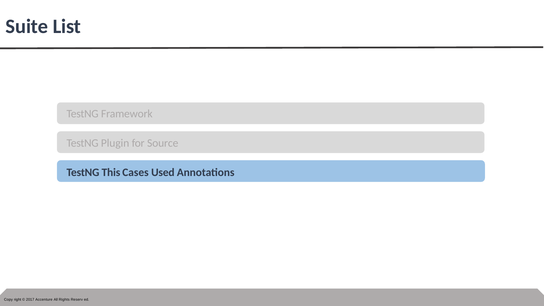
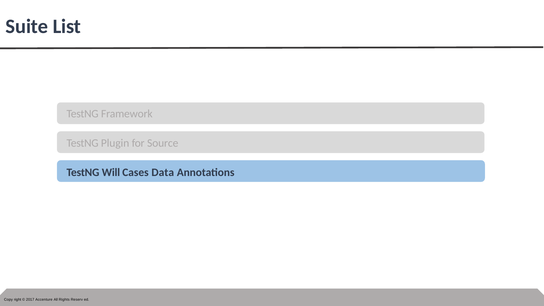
This: This -> Will (111, 172)
Used: Used -> Data (163, 172)
